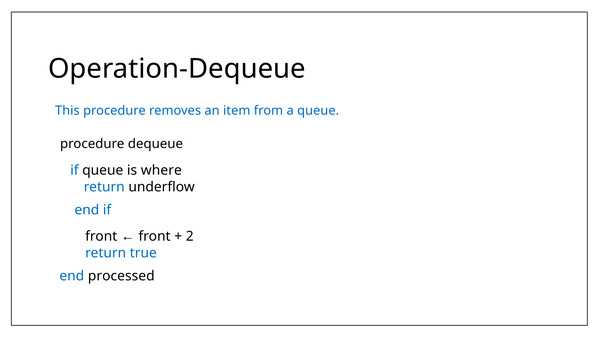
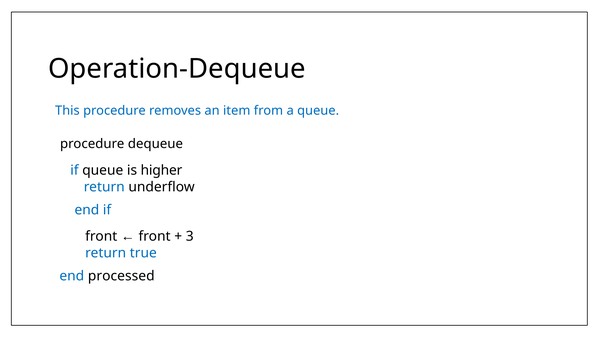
where: where -> higher (161, 170)
2: 2 -> 3 (190, 236)
